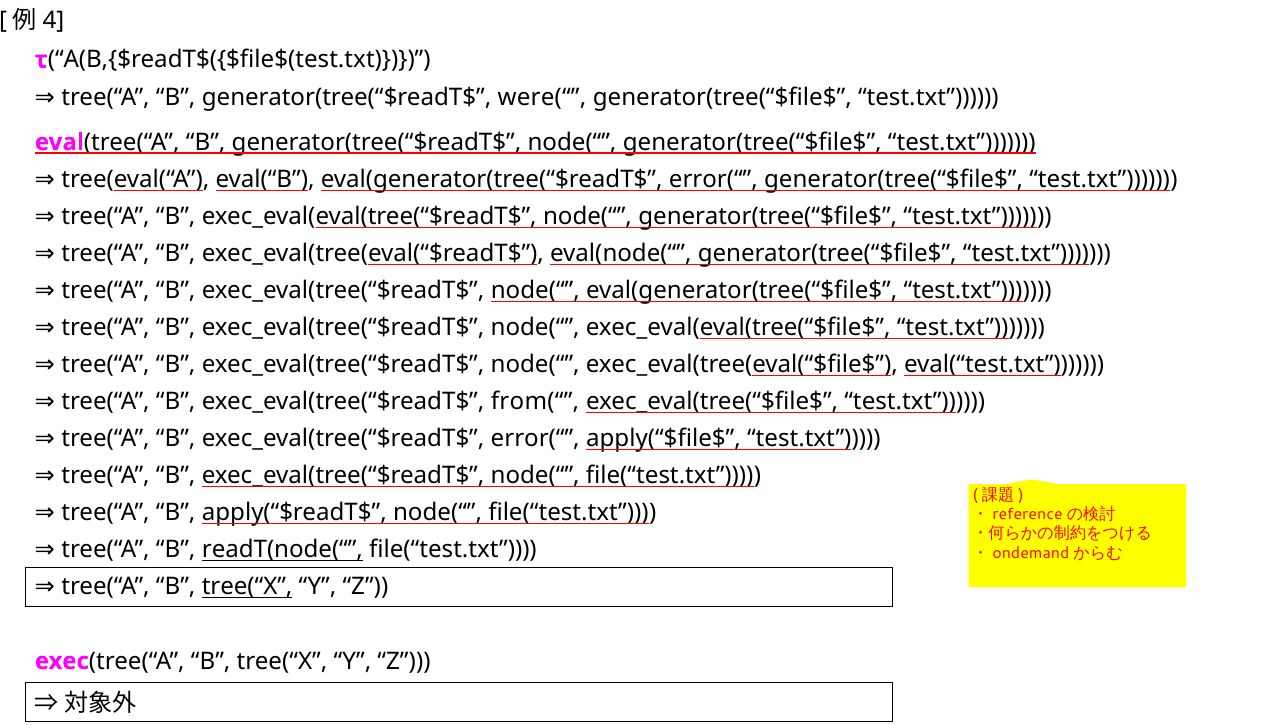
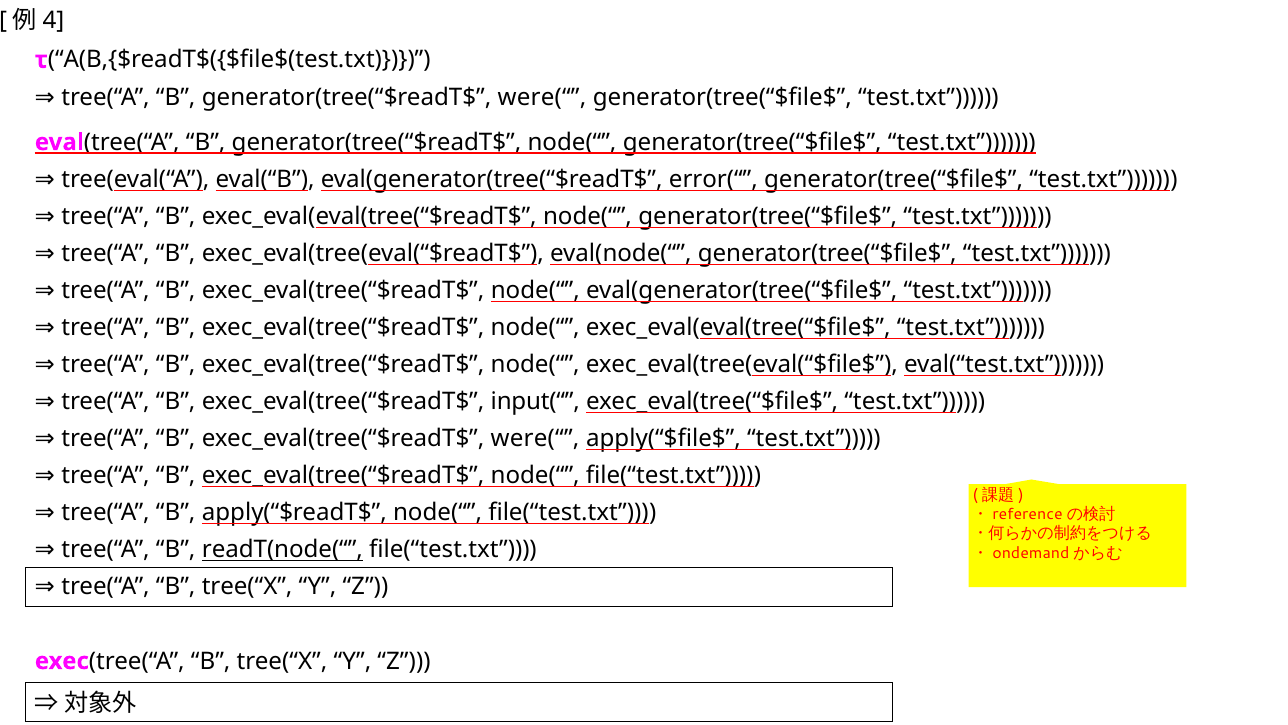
from(“: from(“ -> input(“ (535, 401)
exec_eval(tree(“$readT$ error(“: error(“ -> were(“ (535, 438)
tree(“X underline: present -> none (247, 587)
